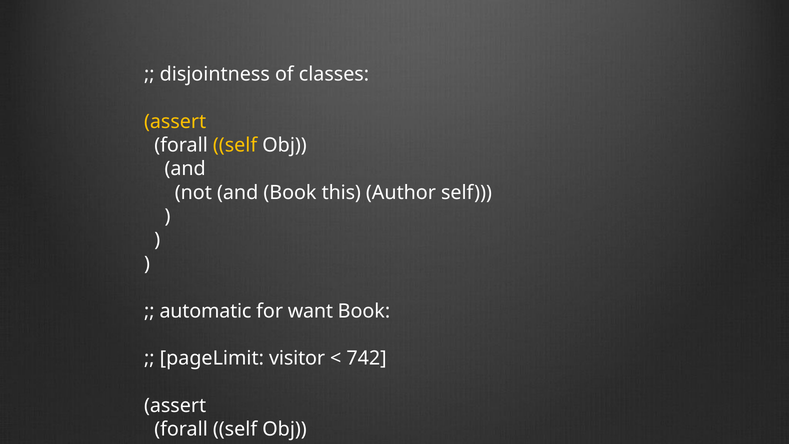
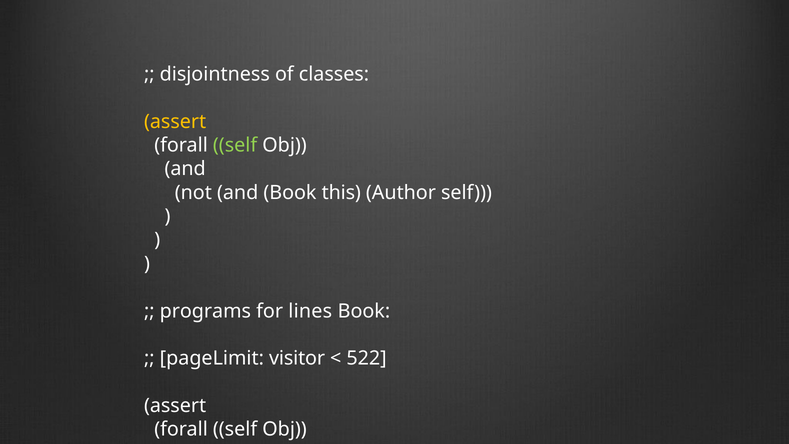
self colour: yellow -> light green (235, 145)
automatic: automatic -> programs (205, 311)
want: want -> lines (310, 311)
742: 742 -> 522 (367, 358)
